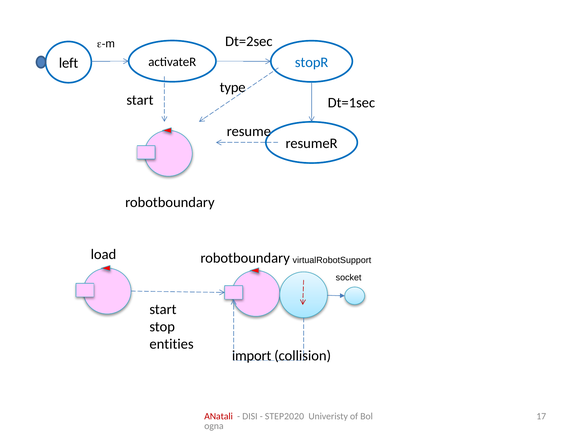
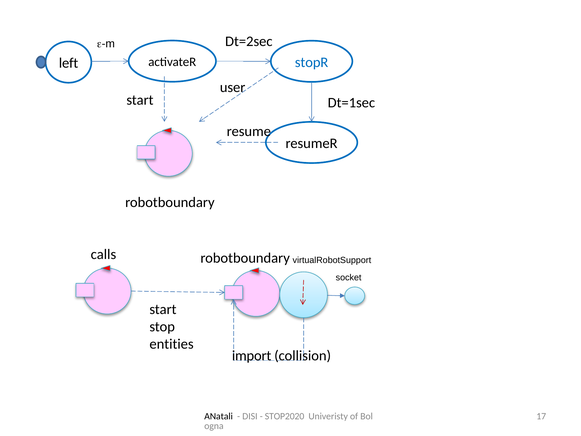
type: type -> user (233, 87)
load: load -> calls (103, 254)
ANatali colour: red -> black (219, 416)
STEP2020: STEP2020 -> STOP2020 (285, 416)
